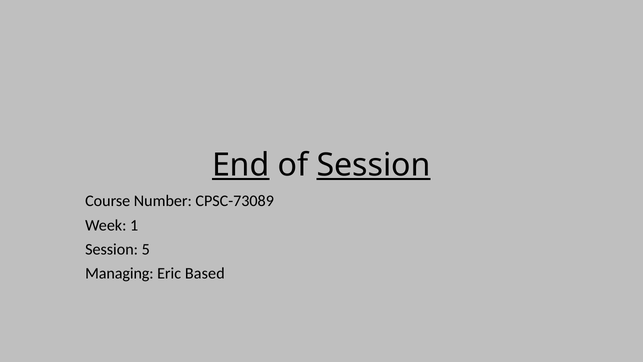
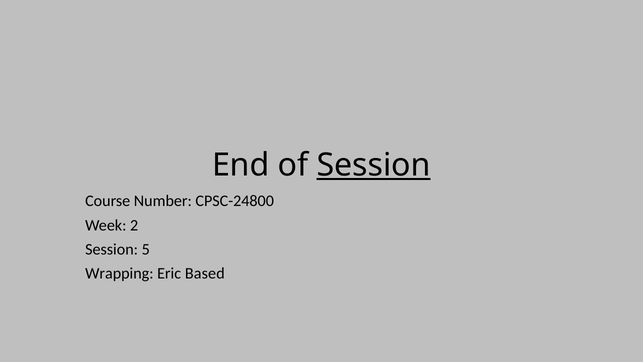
End underline: present -> none (241, 165)
CPSC-73089: CPSC-73089 -> CPSC-24800 (235, 201)
1: 1 -> 2 (134, 225)
Managing: Managing -> Wrapping (119, 273)
